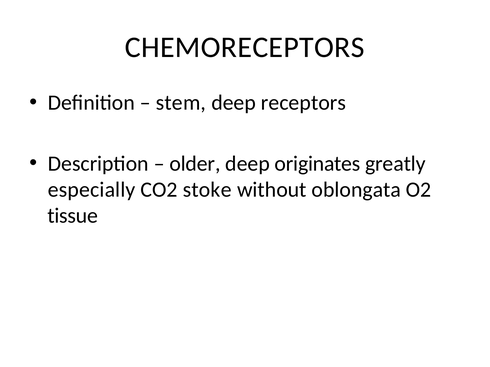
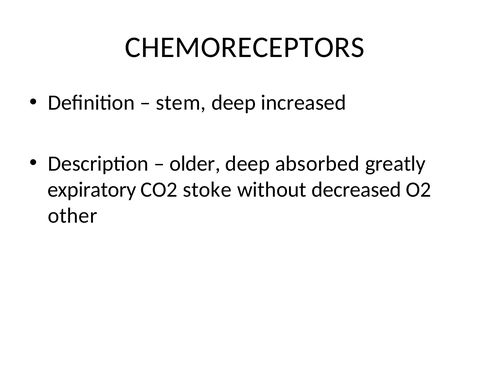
receptors: receptors -> increased (304, 103)
originates: originates -> absorbed (317, 164)
especially: especially -> expiratory (92, 190)
oblongata: oblongata -> decreased (356, 190)
tissue: tissue -> other (73, 216)
